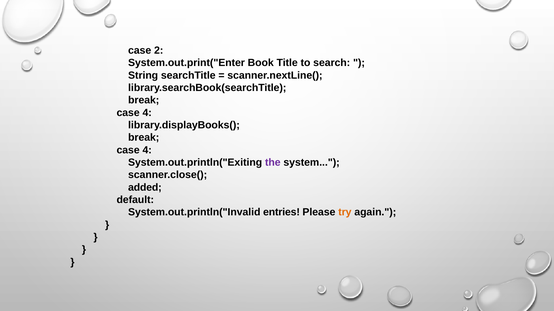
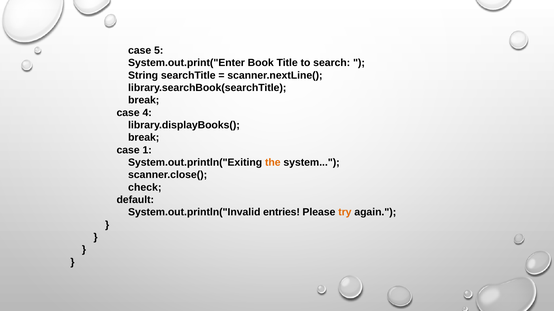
2: 2 -> 5 (159, 51)
4: 4 -> 1 (147, 150)
the colour: purple -> orange (273, 163)
added: added -> check (145, 188)
